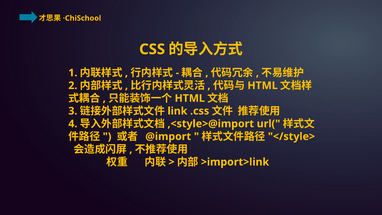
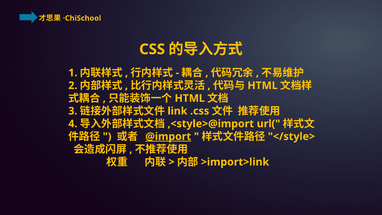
@import underline: none -> present (168, 136)
